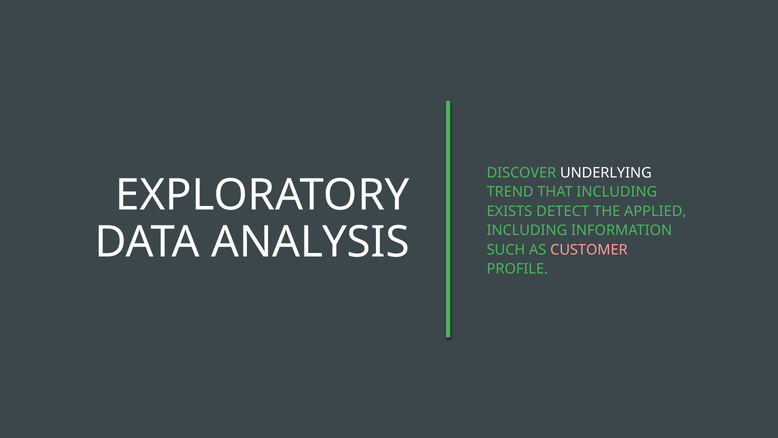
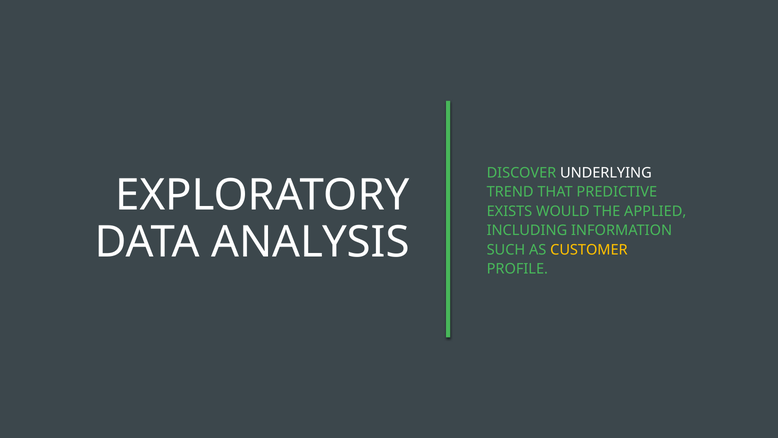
THAT INCLUDING: INCLUDING -> PREDICTIVE (617, 192)
DETECT: DETECT -> WOULD (563, 211)
CUSTOMER colour: pink -> yellow (589, 250)
